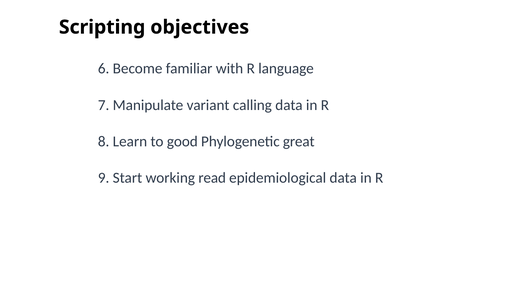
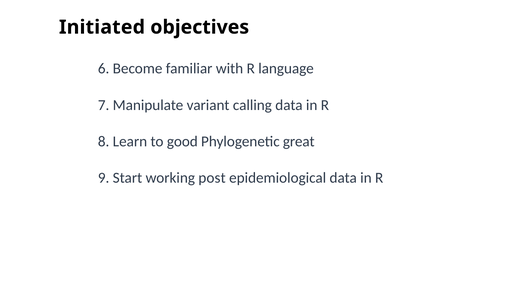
Scripting: Scripting -> Initiated (102, 27)
read: read -> post (212, 178)
